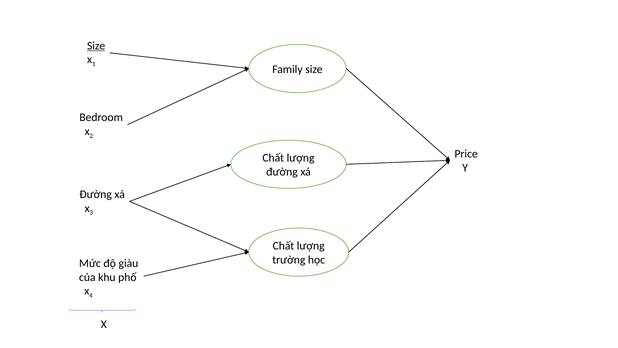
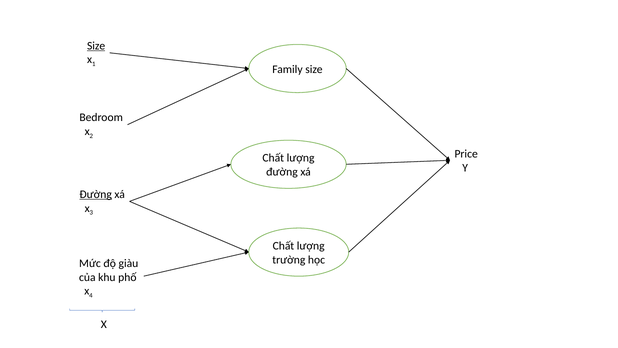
Đường underline: none -> present (96, 194)
